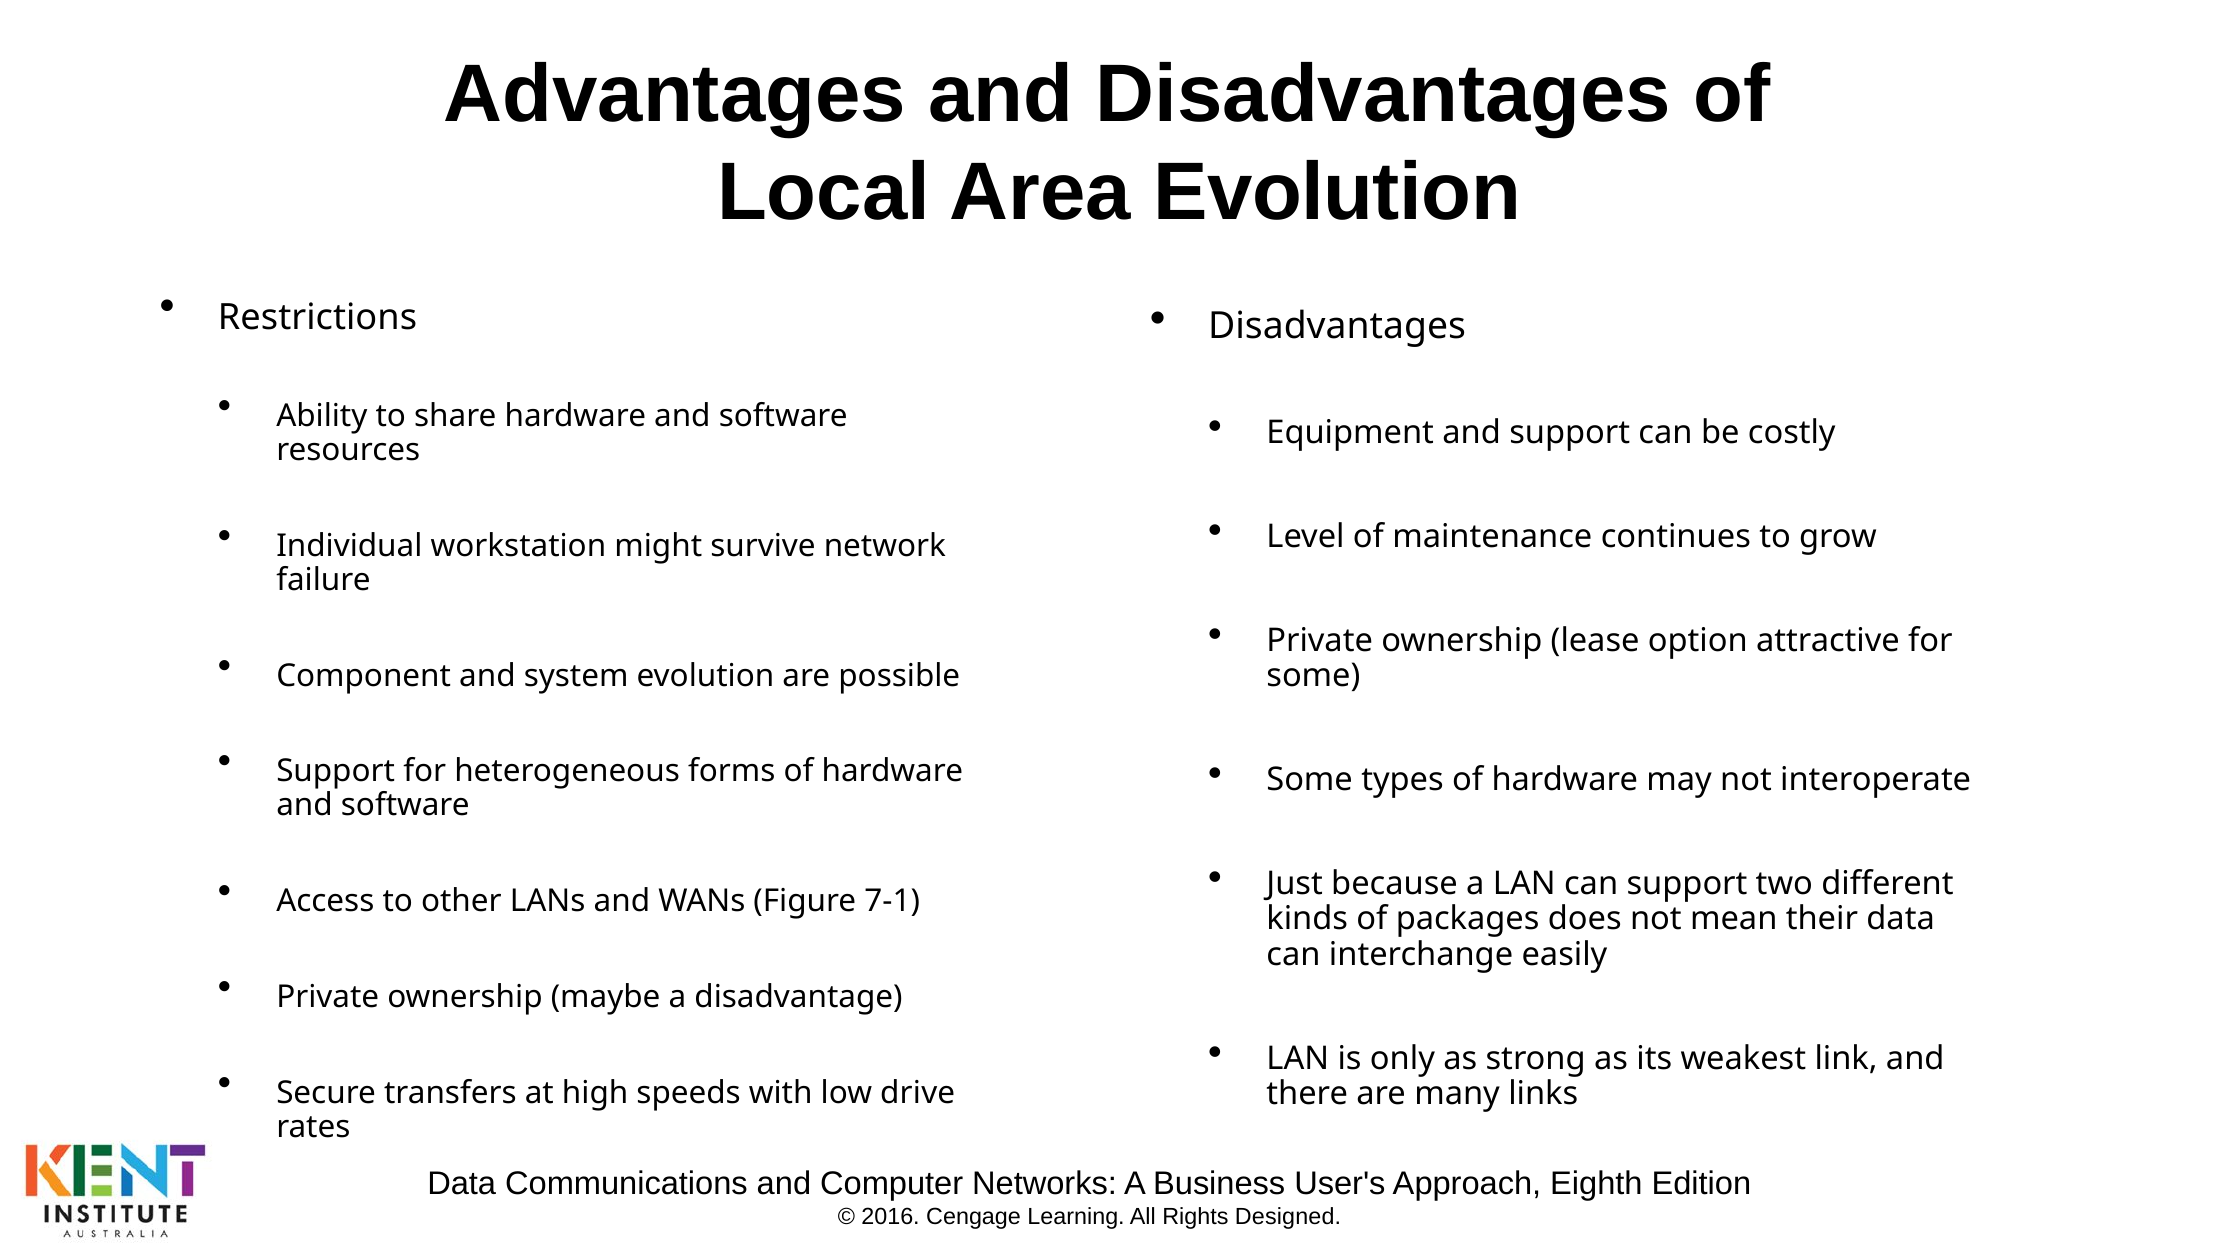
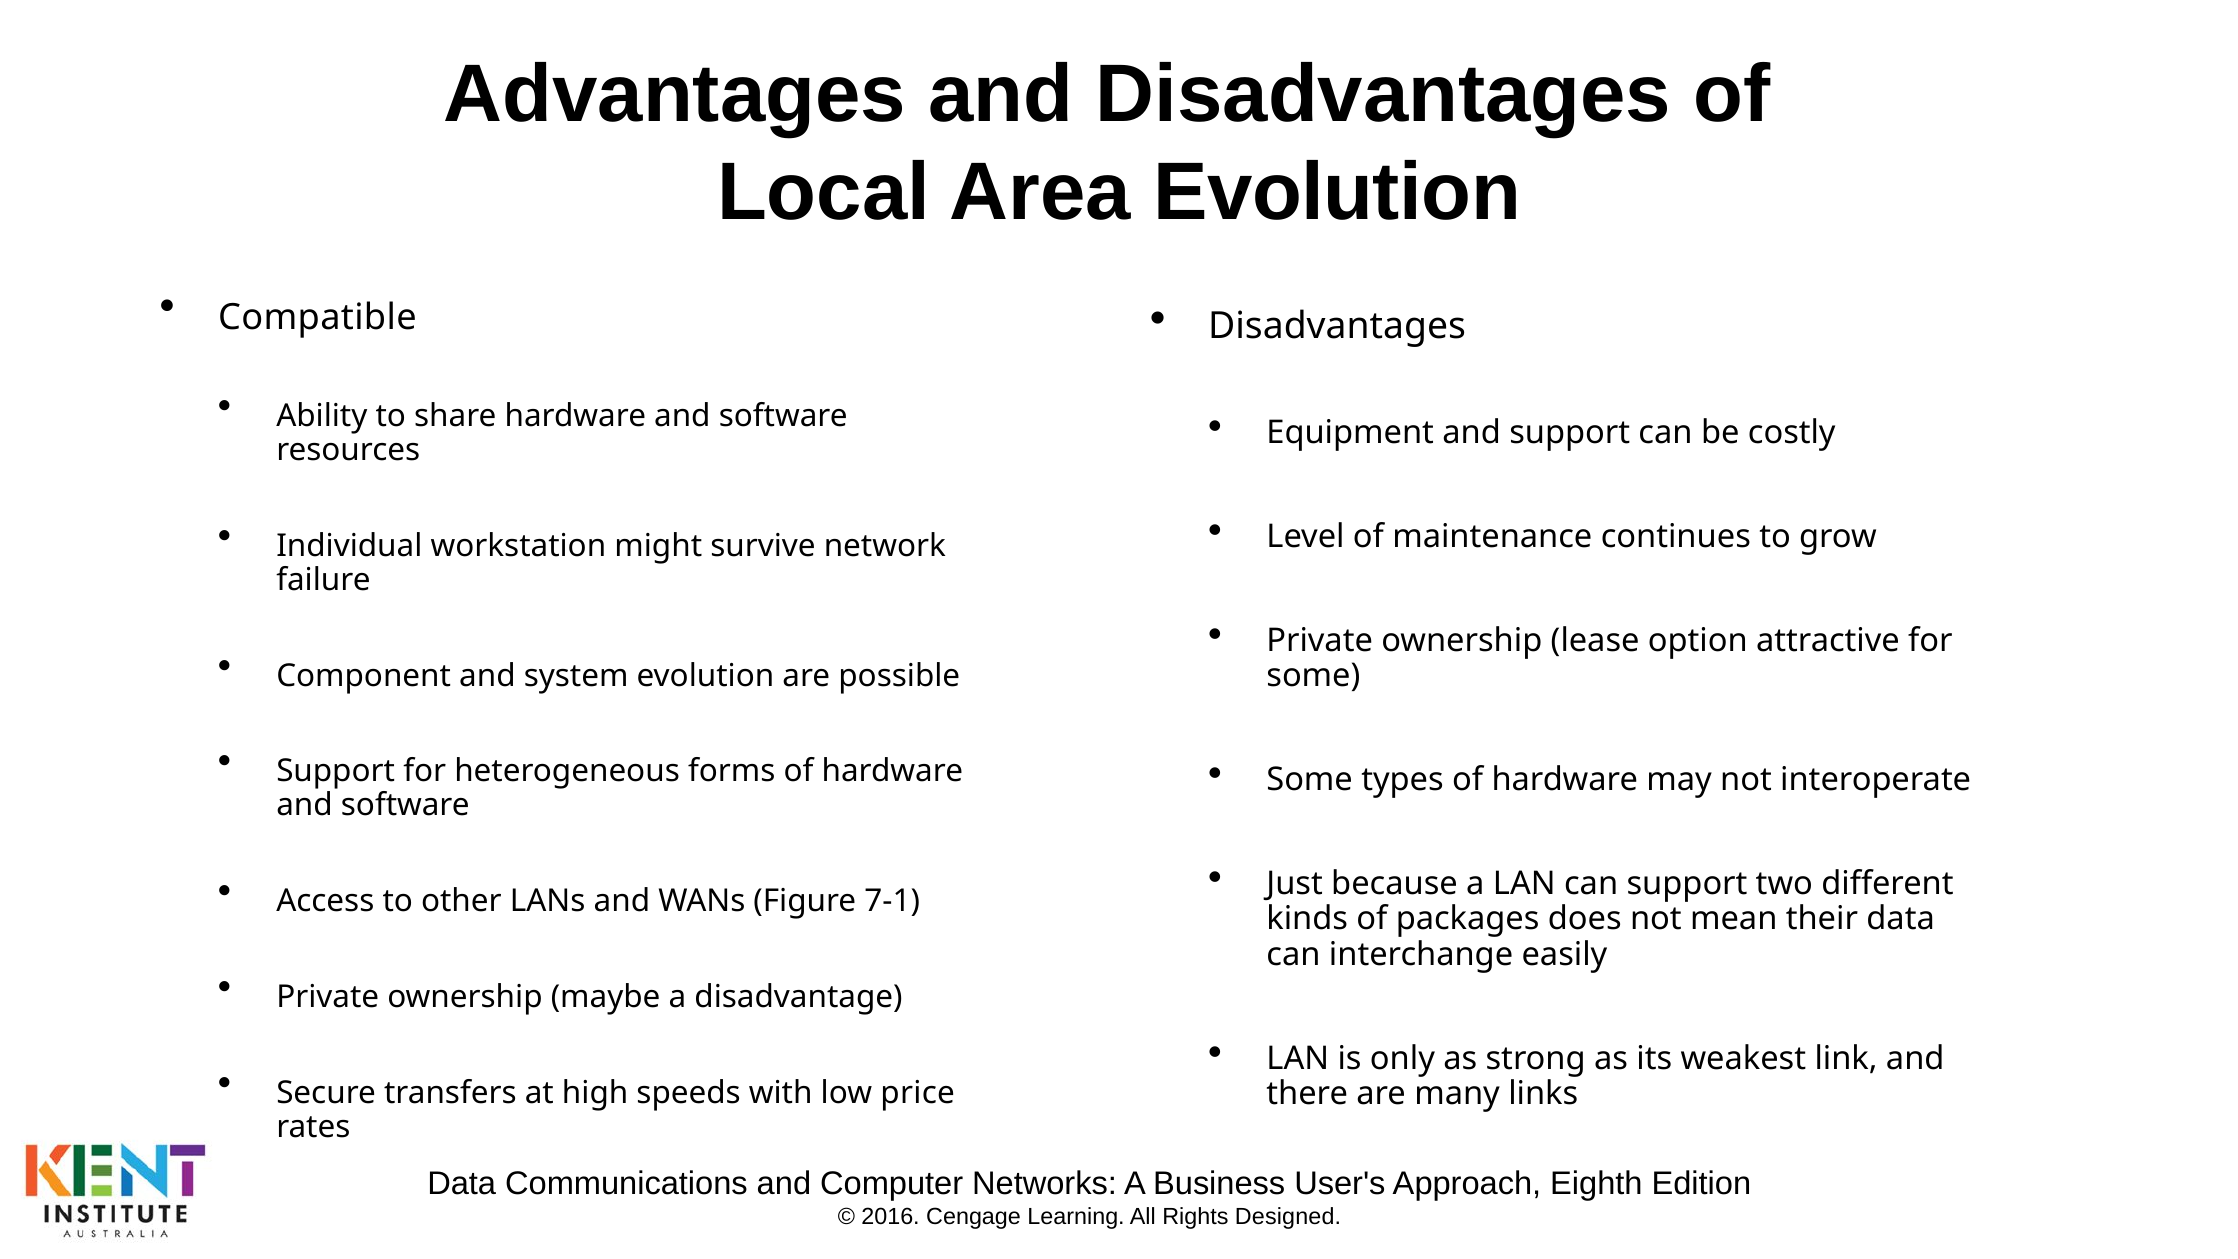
Restrictions: Restrictions -> Compatible (317, 318)
drive: drive -> price (918, 1093)
